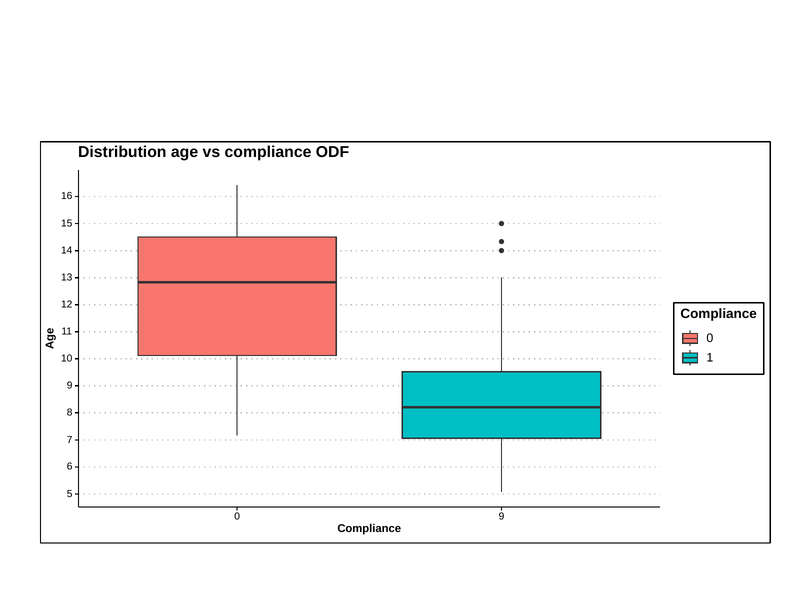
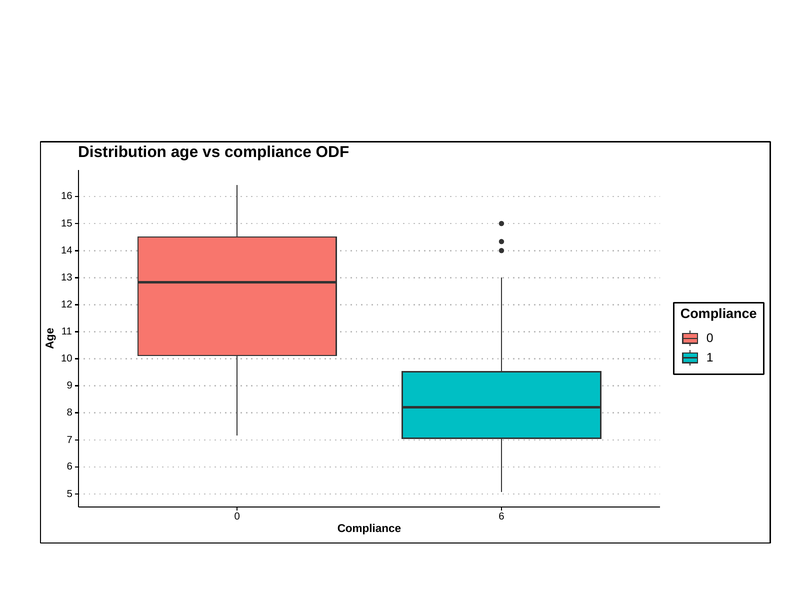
0 9: 9 -> 6 (502, 517)
